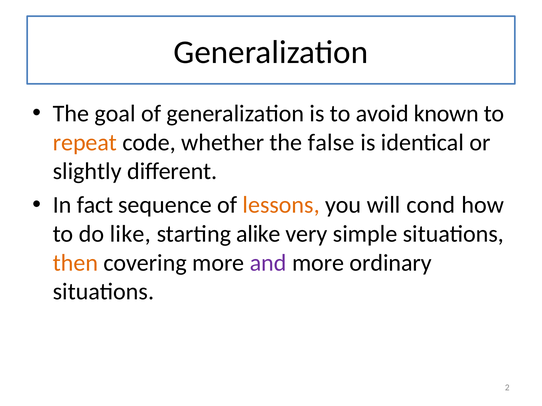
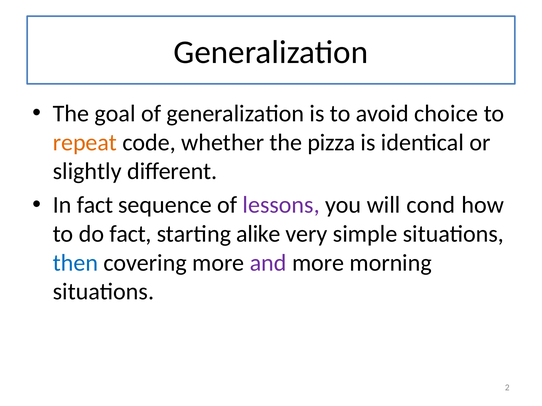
known: known -> choice (446, 114)
false: false -> pizza (331, 143)
lessons colour: orange -> purple (281, 205)
do like: like -> fact (131, 234)
then colour: orange -> blue (76, 263)
ordinary: ordinary -> morning (391, 263)
